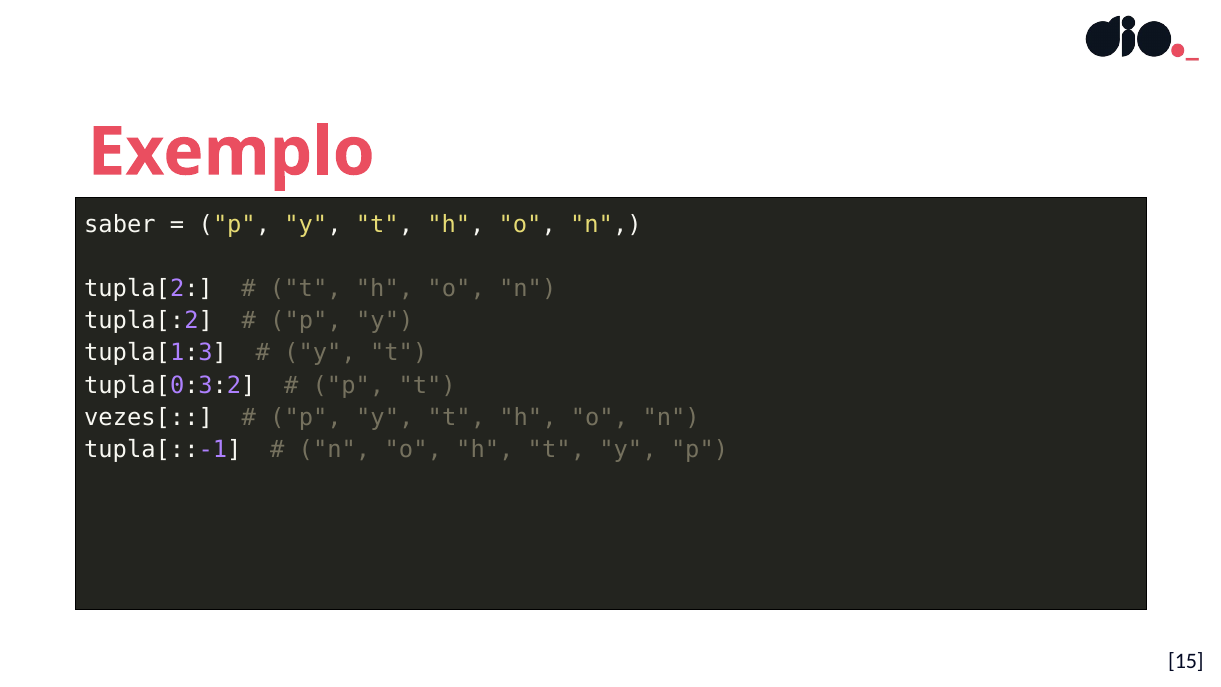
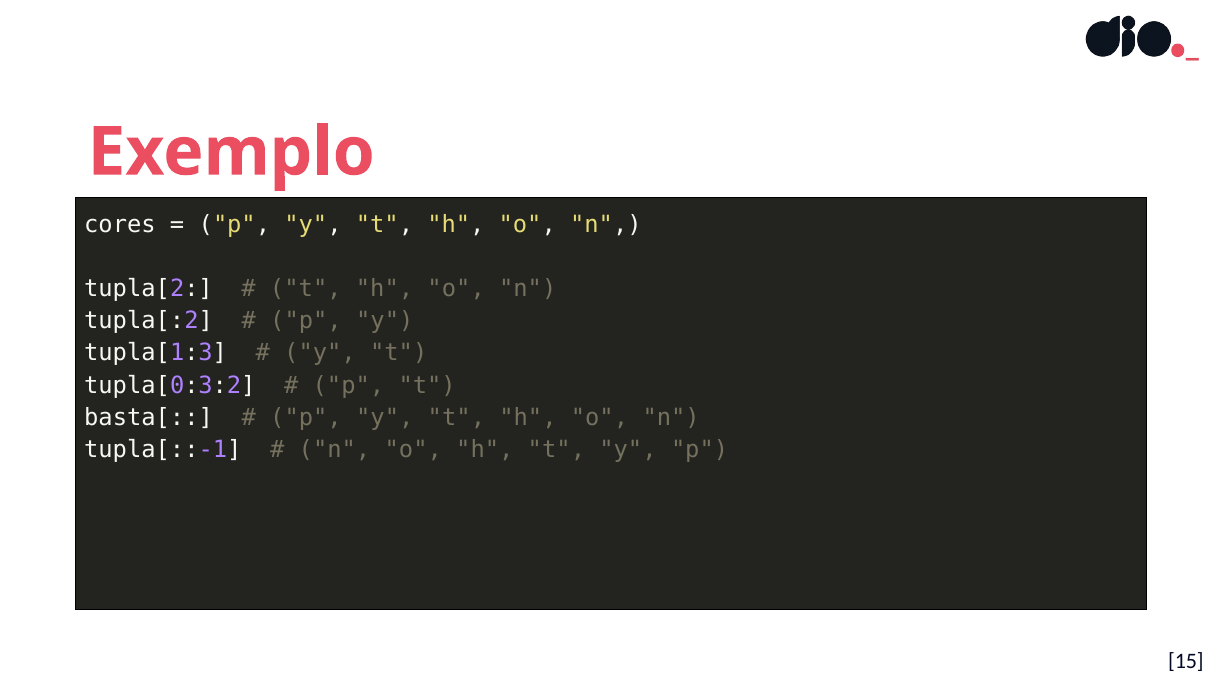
saber: saber -> cores (120, 225)
vezes[: vezes[ -> basta[ (149, 417)
